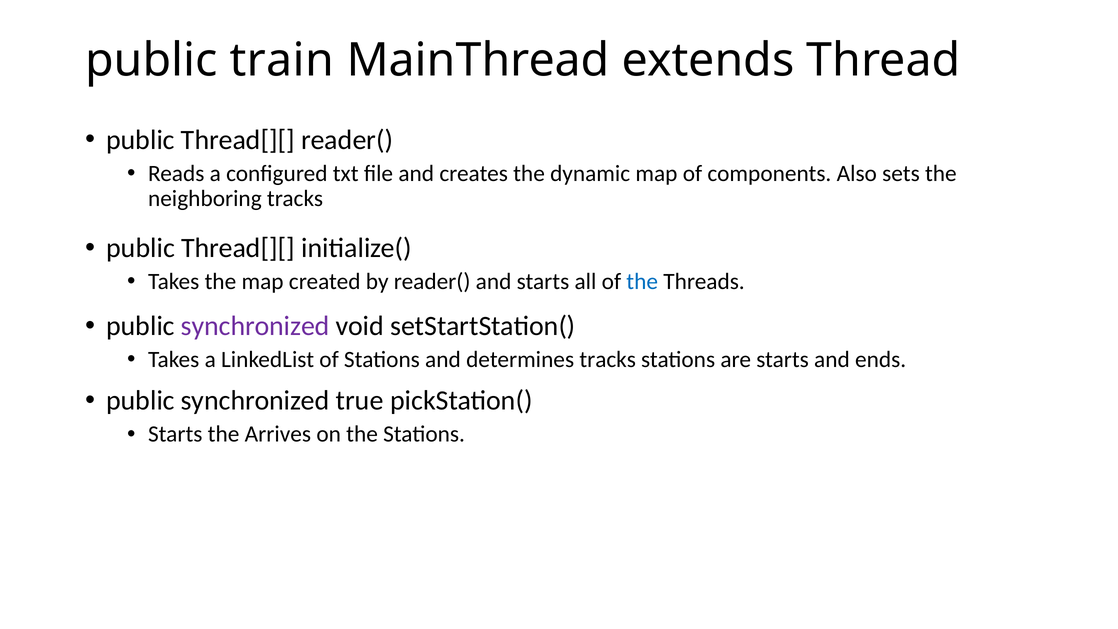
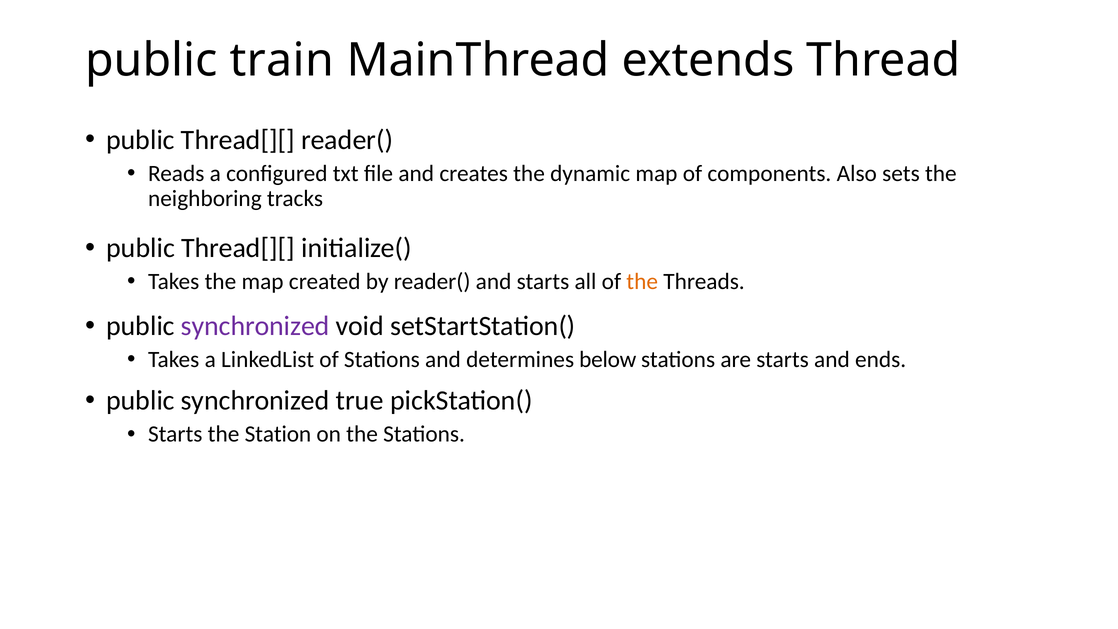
the colour: blue -> orange (642, 282)
determines tracks: tracks -> below (608, 360)
Arrives: Arrives -> Station (278, 434)
